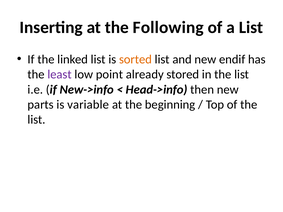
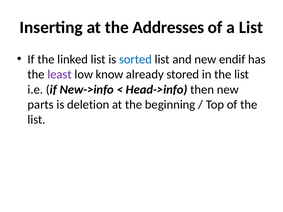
Following: Following -> Addresses (168, 27)
sorted colour: orange -> blue (136, 59)
point: point -> know (110, 74)
variable: variable -> deletion (88, 105)
